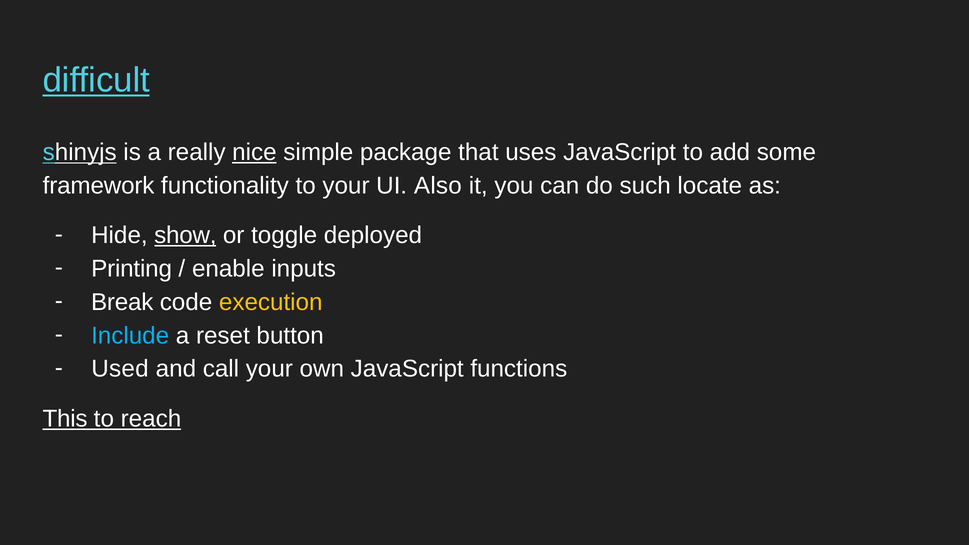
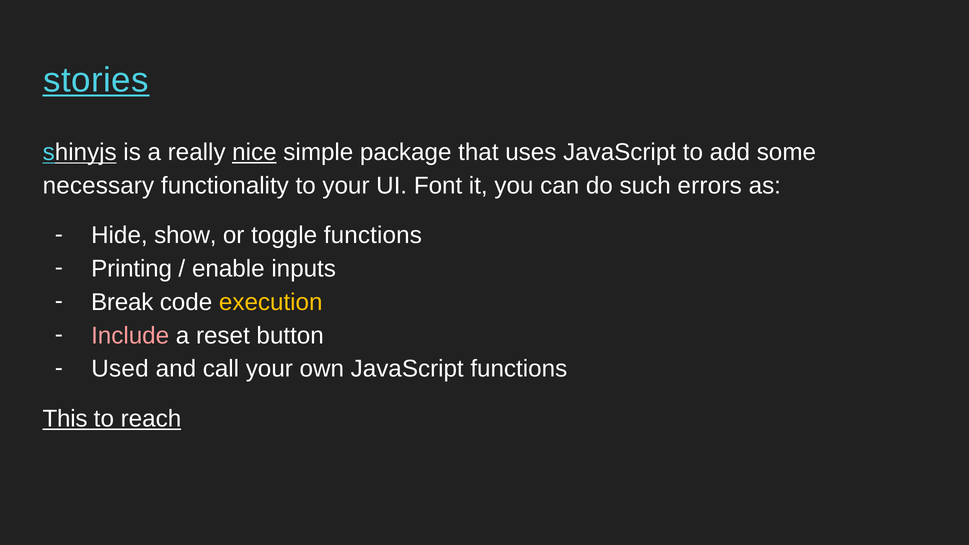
difficult: difficult -> stories (96, 80)
framework: framework -> necessary (98, 186)
Also: Also -> Font (438, 186)
locate: locate -> errors (710, 186)
show underline: present -> none (185, 235)
toggle deployed: deployed -> functions (373, 235)
Include colour: light blue -> pink (130, 336)
